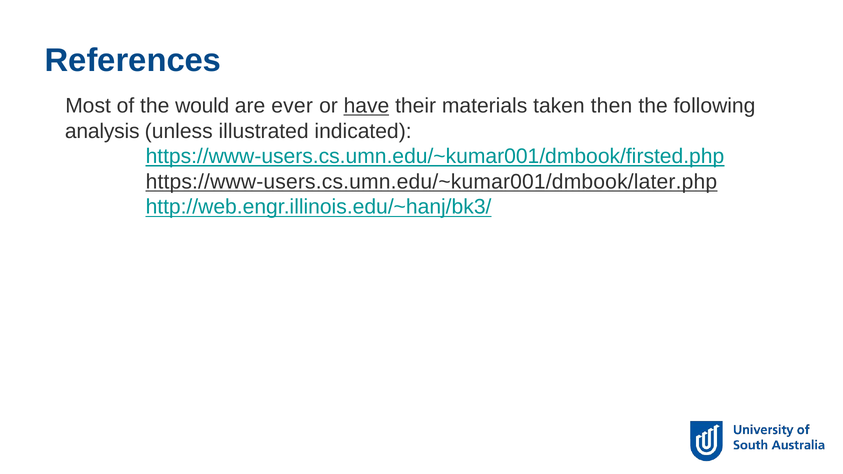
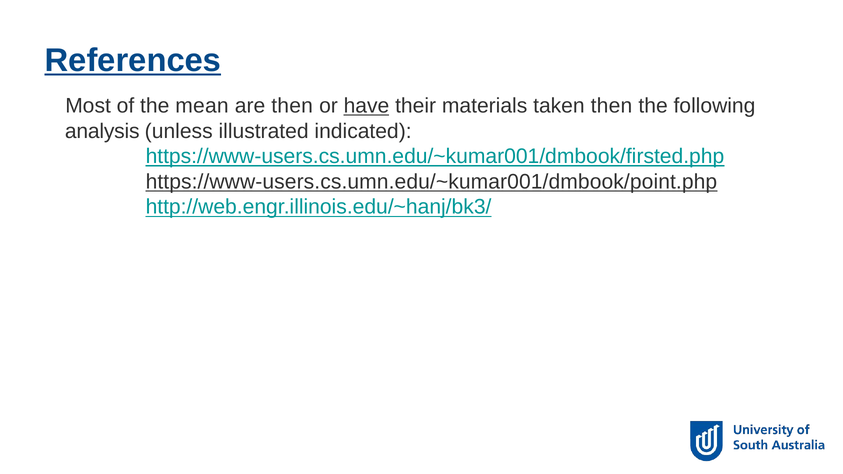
References underline: none -> present (133, 60)
would: would -> mean (202, 106)
are ever: ever -> then (292, 106)
https://www-users.cs.umn.edu/~kumar001/dmbook/later.php: https://www-users.cs.umn.edu/~kumar001/dmbook/later.php -> https://www-users.cs.umn.edu/~kumar001/dmbook/point.php (431, 182)
